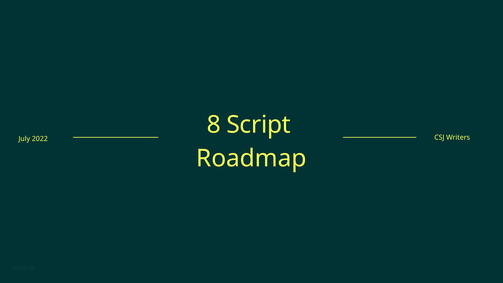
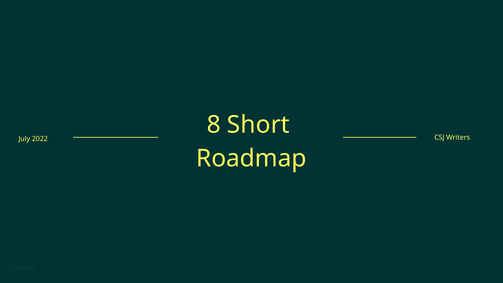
Script: Script -> Short (258, 125)
